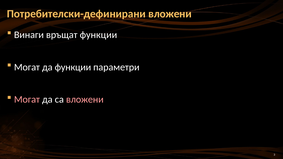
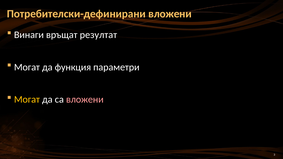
връщат функции: функции -> резултат (98, 35)
да функции: функции -> функция (73, 67)
Могат colour: pink -> yellow (27, 100)
